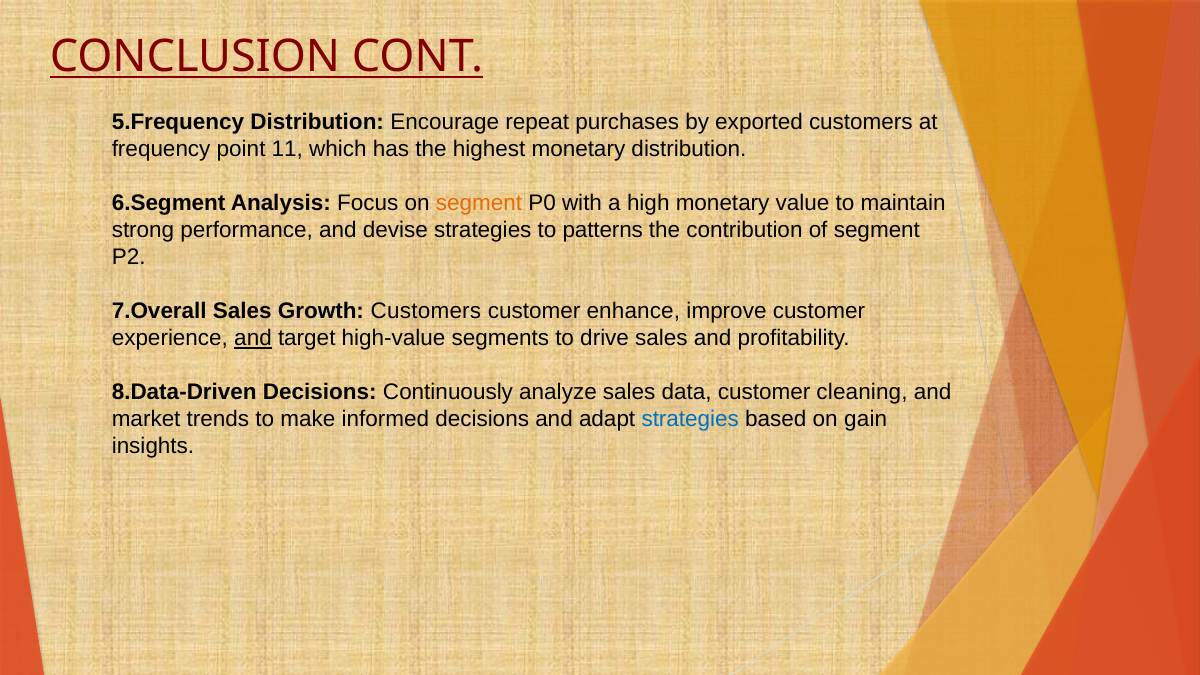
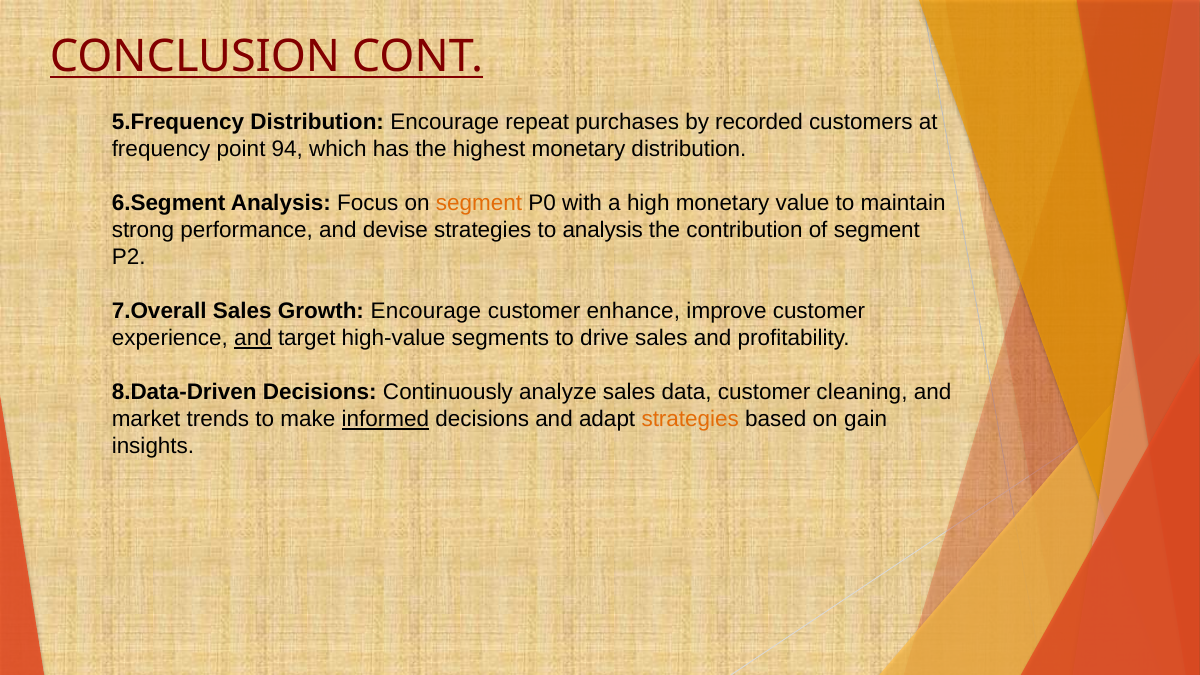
exported: exported -> recorded (759, 122)
11: 11 -> 94 (287, 149)
to patterns: patterns -> analysis (603, 230)
Growth Customers: Customers -> Encourage (426, 311)
informed underline: none -> present (385, 419)
strategies colour: blue -> orange (690, 419)
